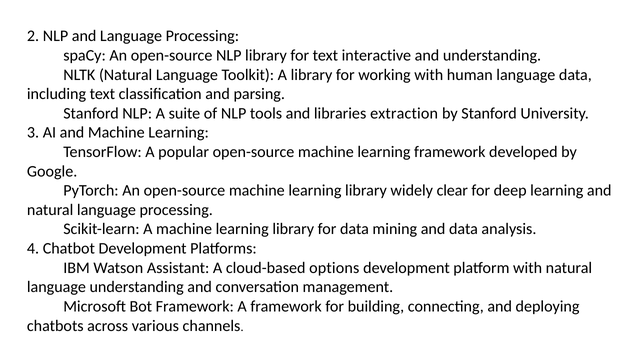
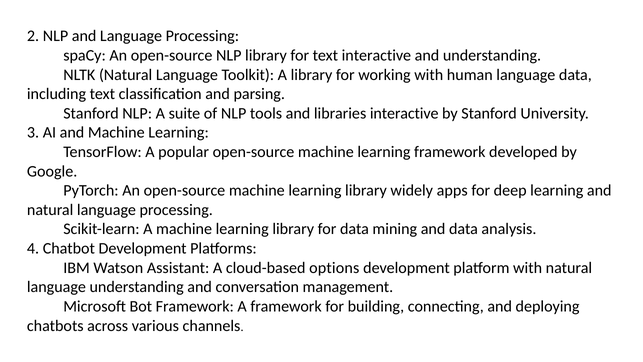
libraries extraction: extraction -> interactive (404, 113)
clear: clear -> apps (452, 190)
